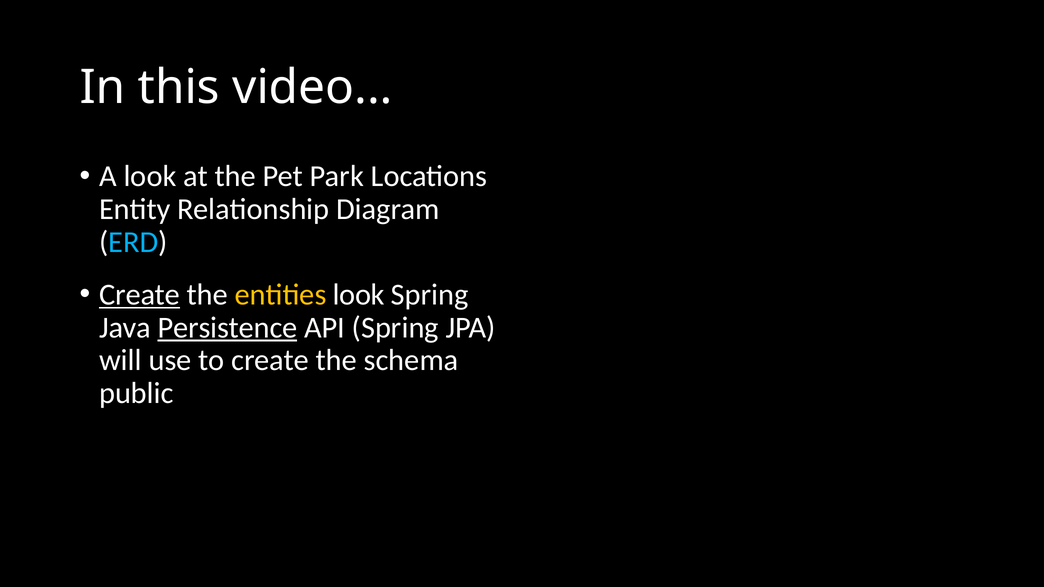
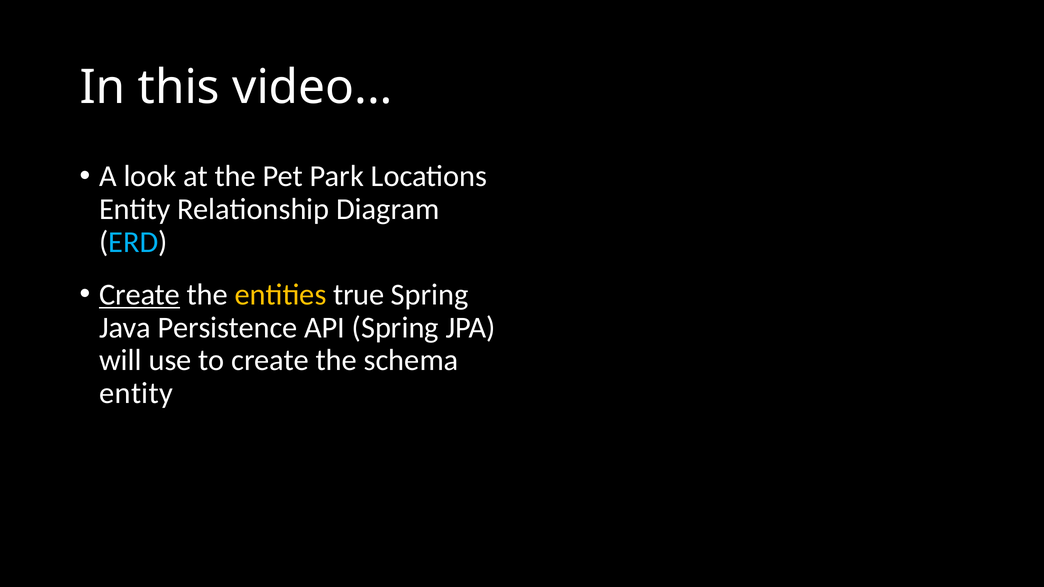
entities look: look -> true (359, 295)
Persistence underline: present -> none (228, 328)
public: public -> entity (136, 393)
